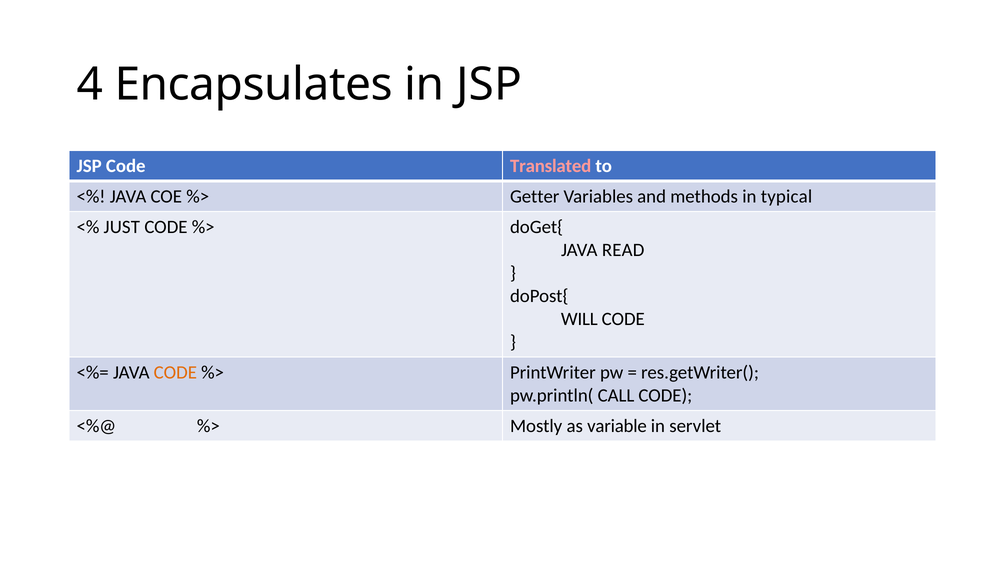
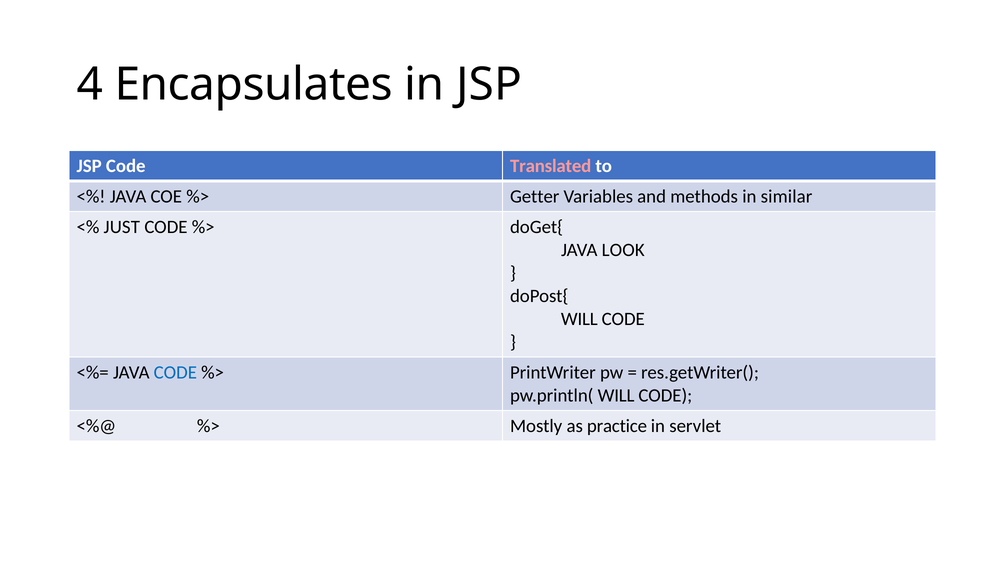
typical: typical -> similar (787, 197)
READ: READ -> LOOK (623, 250)
CODE colour: orange -> blue (175, 373)
pw.println( CALL: CALL -> WILL (616, 396)
variable: variable -> practice (617, 426)
